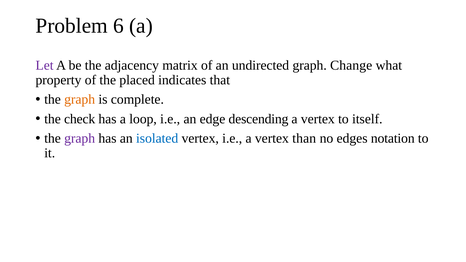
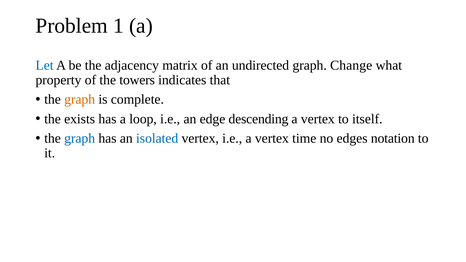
6: 6 -> 1 (119, 26)
Let colour: purple -> blue (45, 65)
placed: placed -> towers (137, 80)
check: check -> exists (80, 119)
graph colour: purple -> blue (80, 138)
than: than -> time (304, 138)
